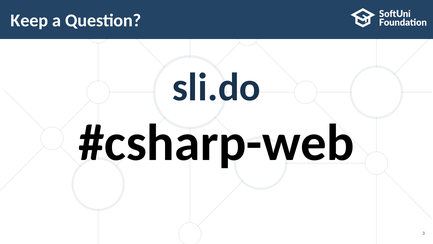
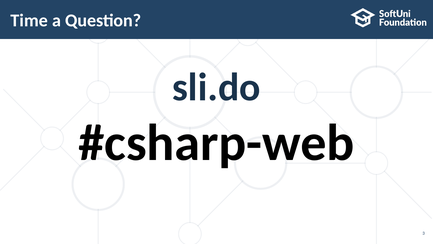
Keep: Keep -> Time (29, 21)
